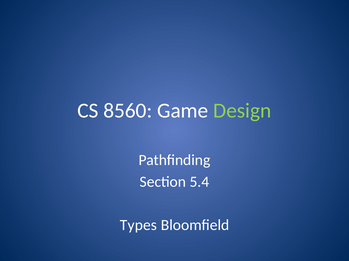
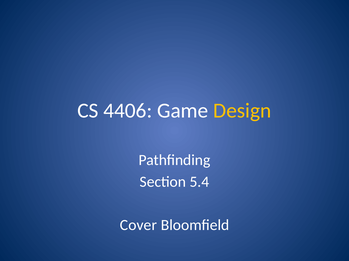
8560: 8560 -> 4406 (128, 111)
Design colour: light green -> yellow (242, 111)
Types: Types -> Cover (138, 226)
